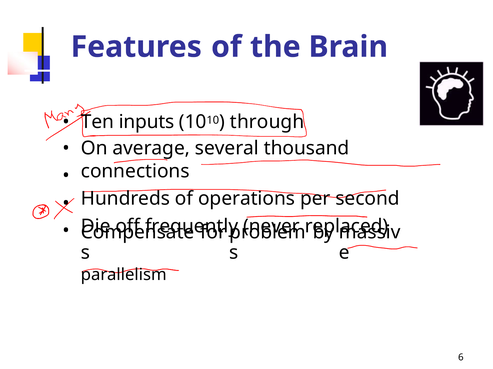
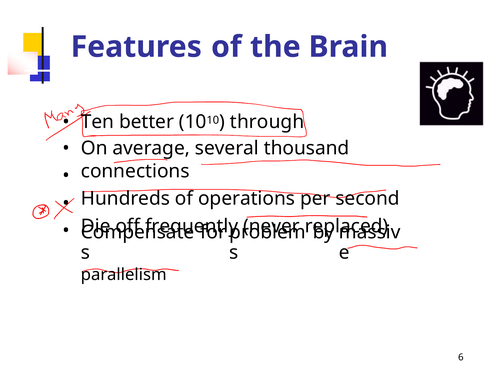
inputs: inputs -> better (146, 122)
